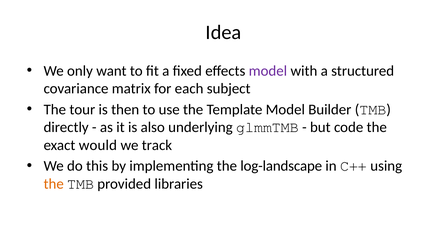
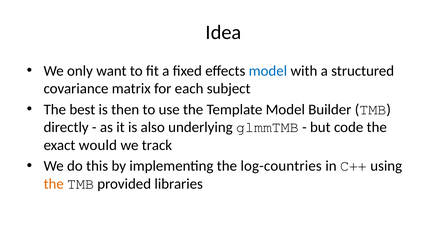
model colour: purple -> blue (268, 71)
tour: tour -> best (82, 110)
log-landscape: log-landscape -> log-countries (281, 166)
